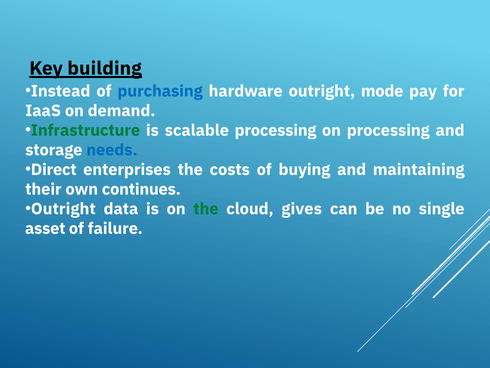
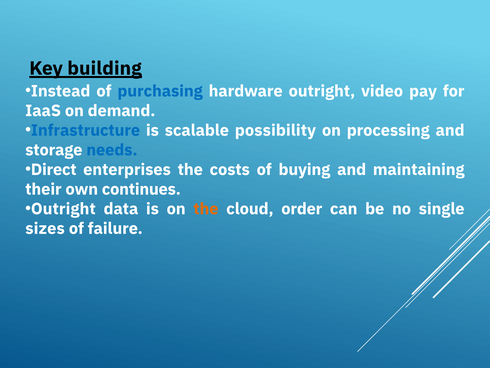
mode: mode -> video (382, 91)
Infrastructure colour: green -> blue (86, 130)
scalable processing: processing -> possibility (275, 130)
the colour: green -> orange (206, 209)
gives: gives -> order (302, 209)
asset: asset -> sizes (45, 228)
